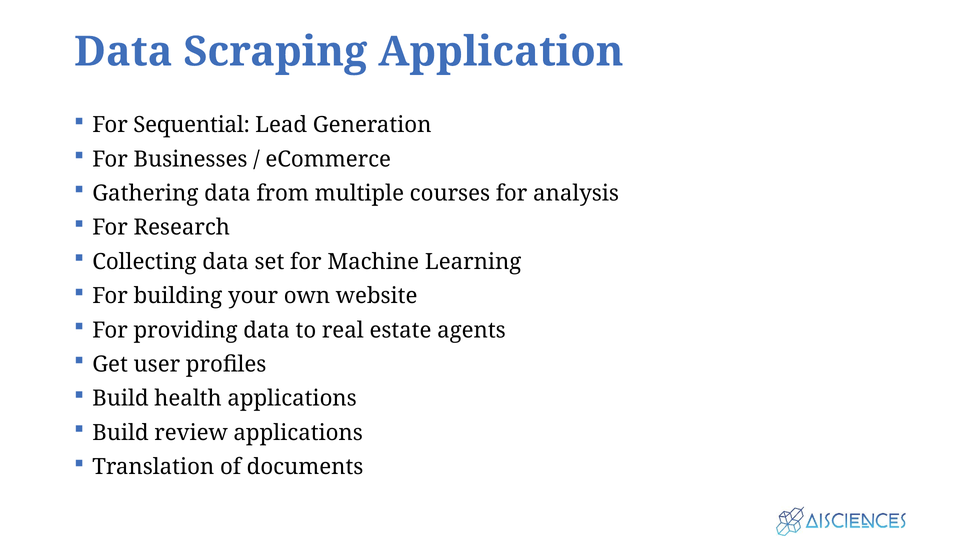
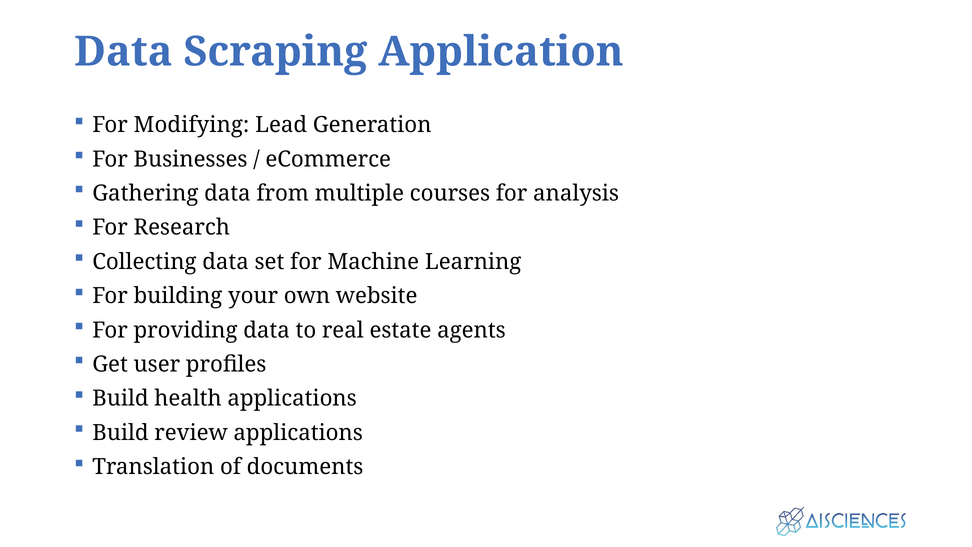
Sequential: Sequential -> Modifying (191, 125)
